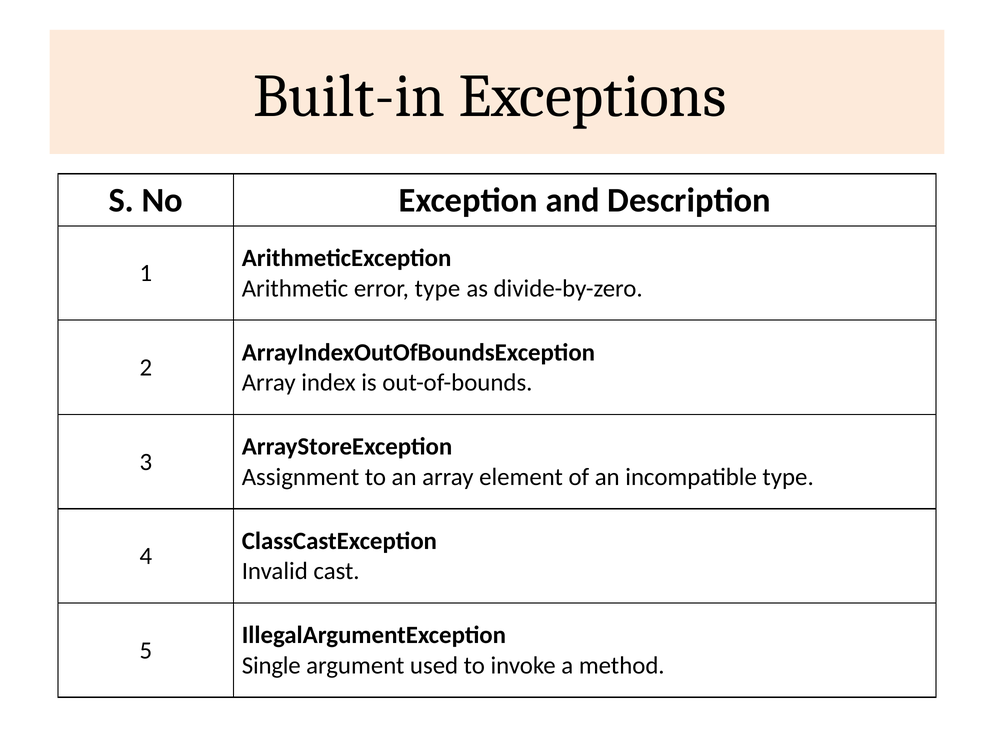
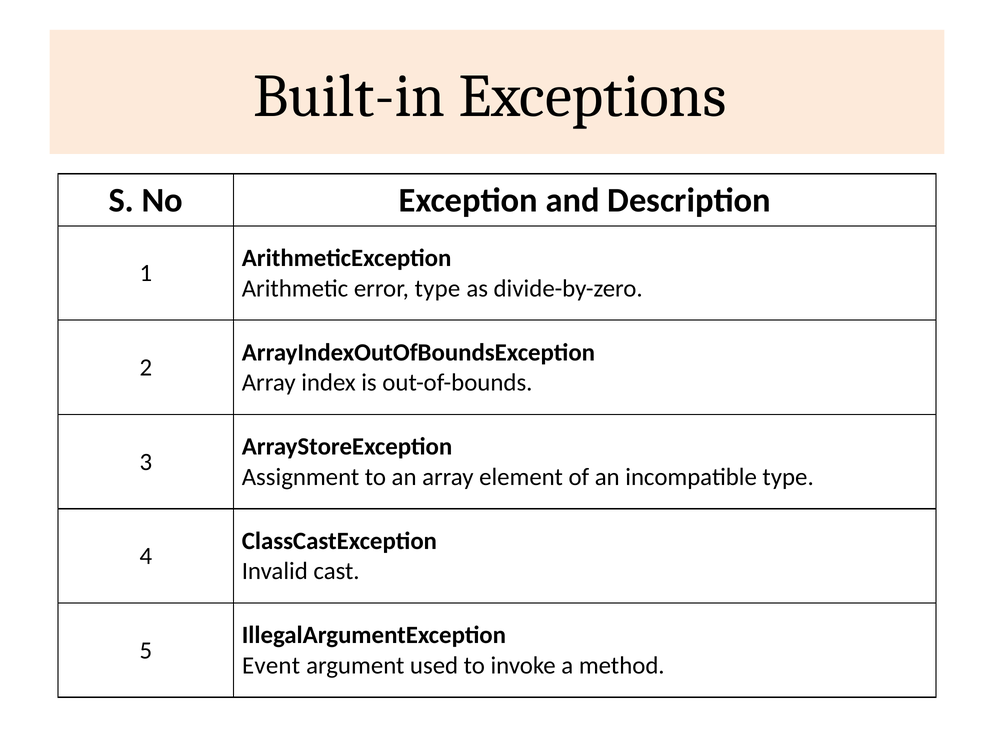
Single: Single -> Event (271, 666)
